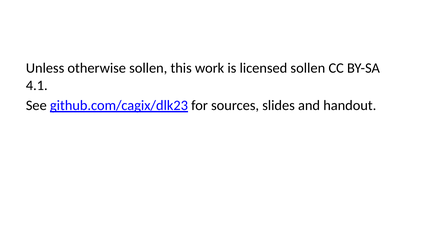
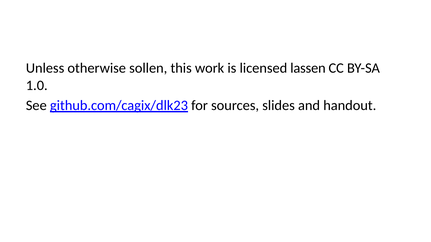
licensed sollen: sollen -> lassen (308, 68)
4.1: 4.1 -> 1.0 (37, 86)
